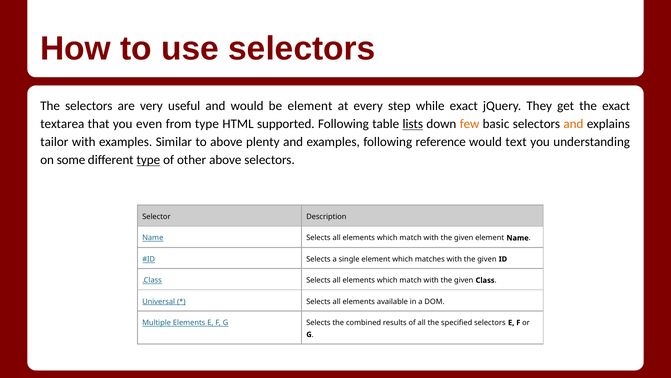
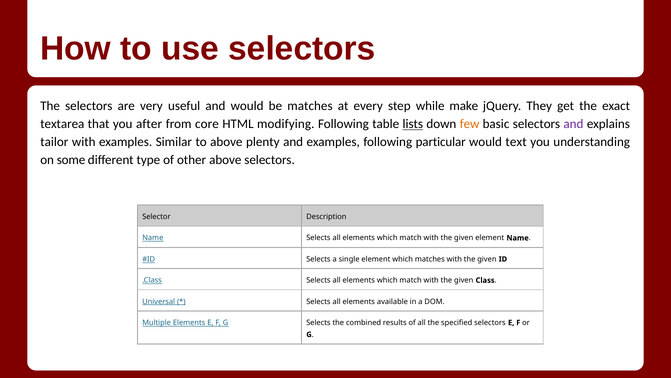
be element: element -> matches (310, 106)
while exact: exact -> make (464, 106)
even: even -> after (149, 124)
from type: type -> core (207, 124)
supported: supported -> modifying (286, 124)
and colour: orange -> purple (573, 124)
reference: reference -> particular (441, 142)
type underline: present -> none (148, 160)
